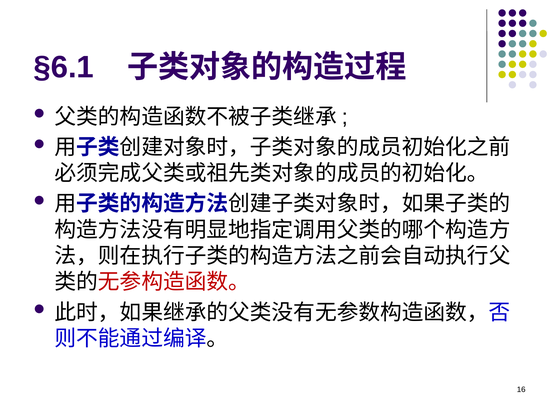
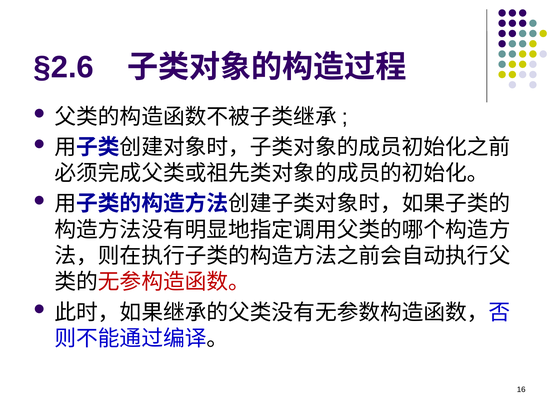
§6.1: §6.1 -> §2.6 (64, 67)
